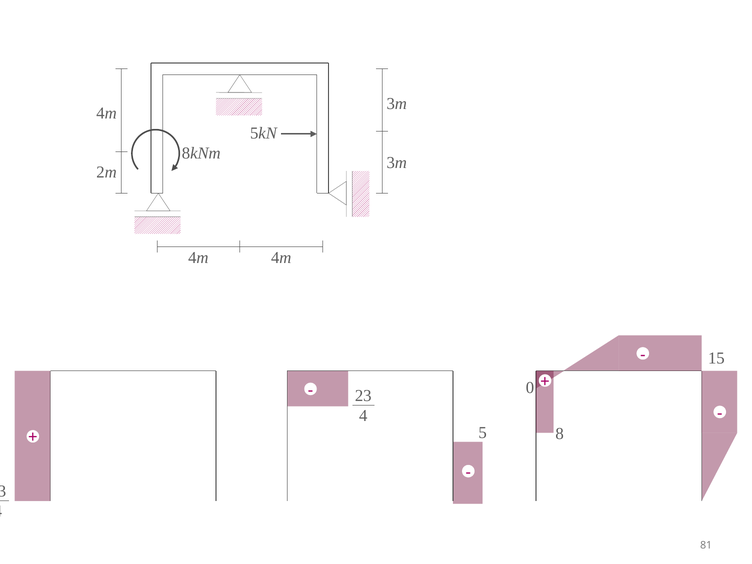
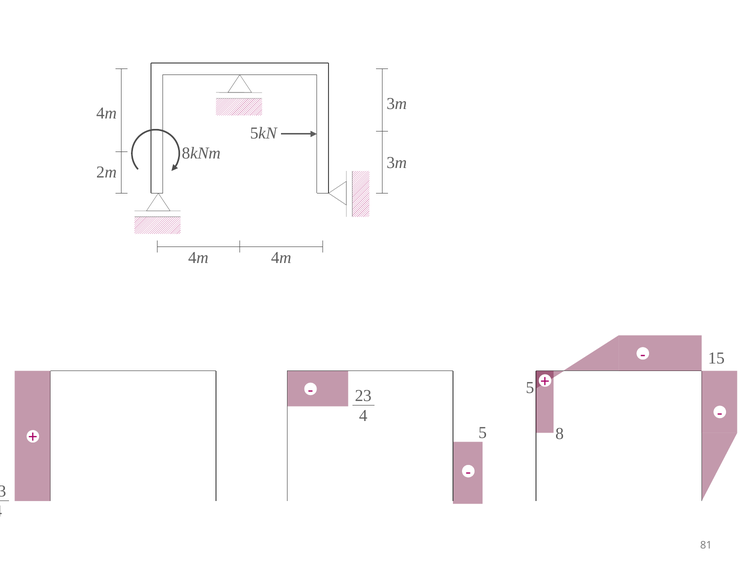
0: 0 -> 5 (530, 388)
